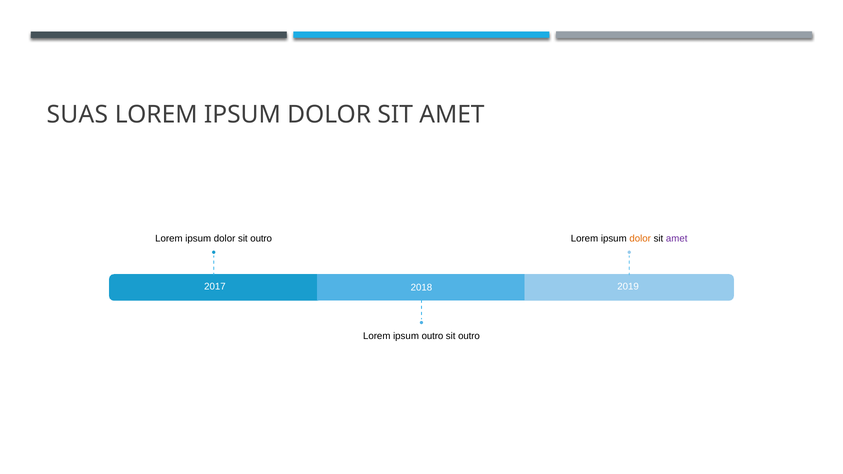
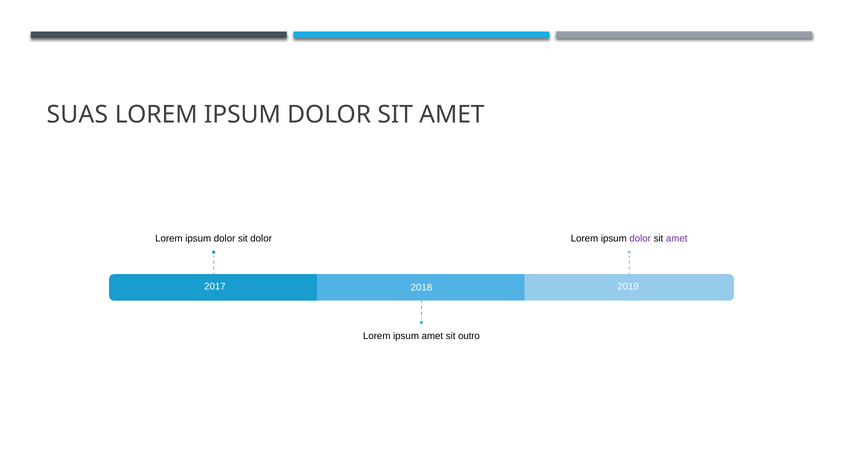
dolor sit outro: outro -> dolor (261, 239)
dolor colour: orange -> purple (640, 239)
ipsum outro: outro -> amet (432, 336)
